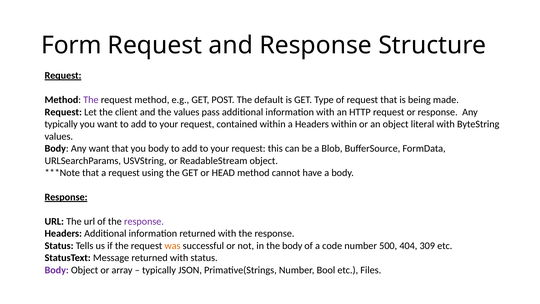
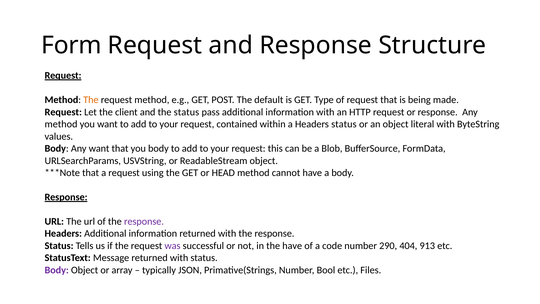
The colour: purple -> orange (91, 100)
the values: values -> status (186, 112)
typically: typically -> method (61, 124)
Headers within: within -> status (344, 124)
was colour: orange -> purple (172, 246)
the body: body -> have (292, 246)
500: 500 -> 290 (388, 246)
309: 309 -> 913 (427, 246)
